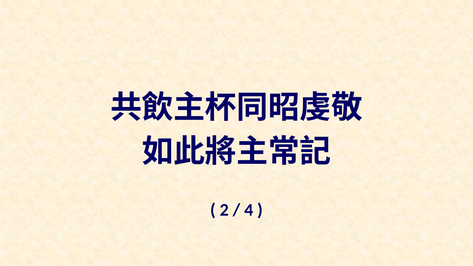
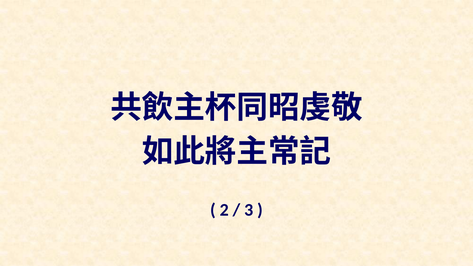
4: 4 -> 3 (249, 210)
